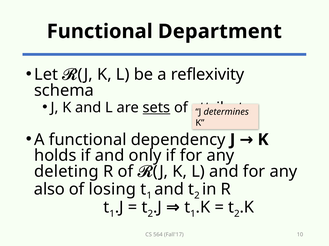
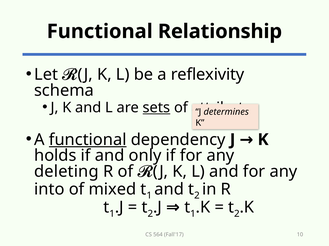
Department: Department -> Relationship (220, 32)
functional underline: none -> present (88, 140)
also: also -> into (49, 190)
losing: losing -> mixed (112, 190)
